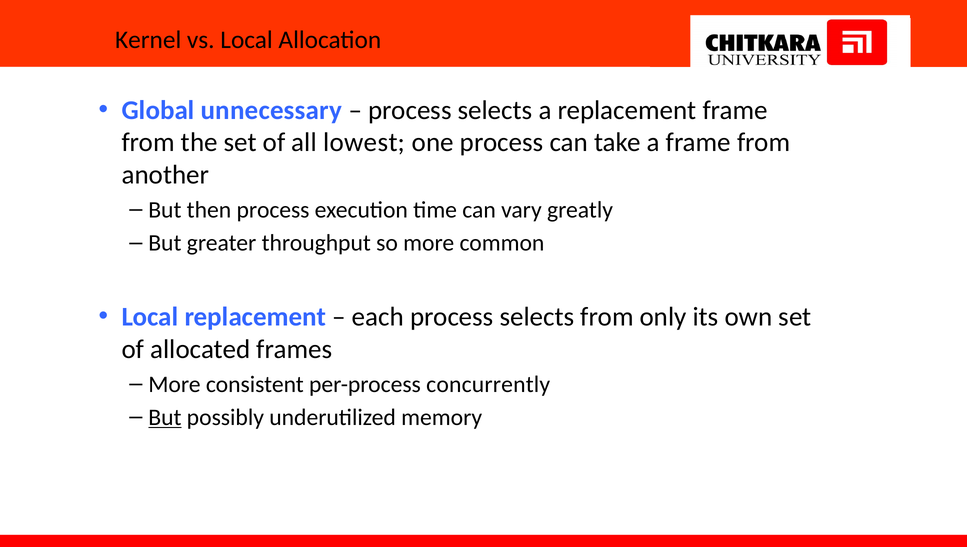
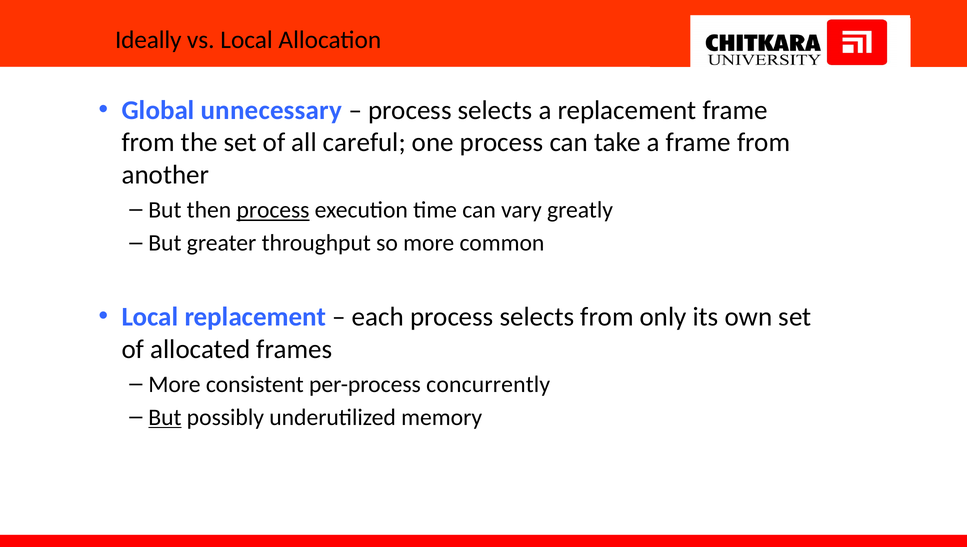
Kernel: Kernel -> Ideally (148, 40)
lowest: lowest -> careful (364, 143)
process underline: none -> present (273, 210)
